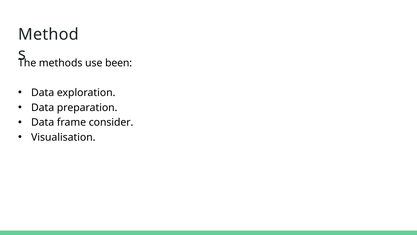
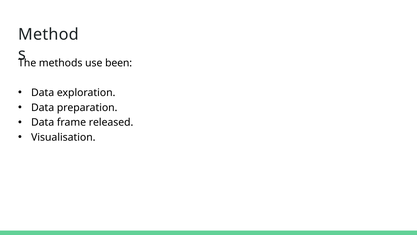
consider: consider -> released (111, 122)
